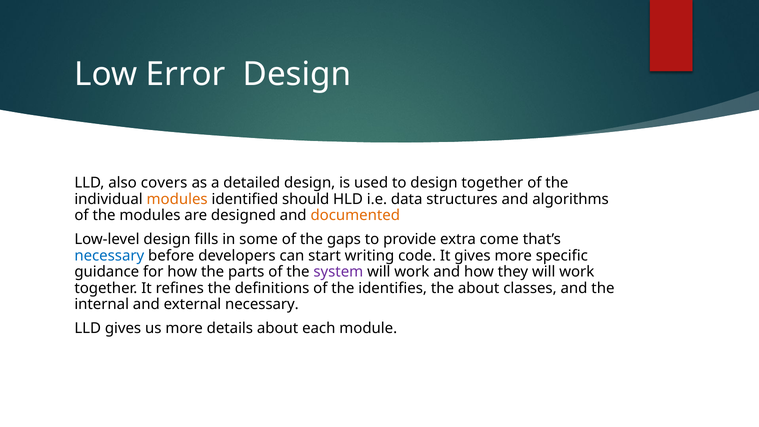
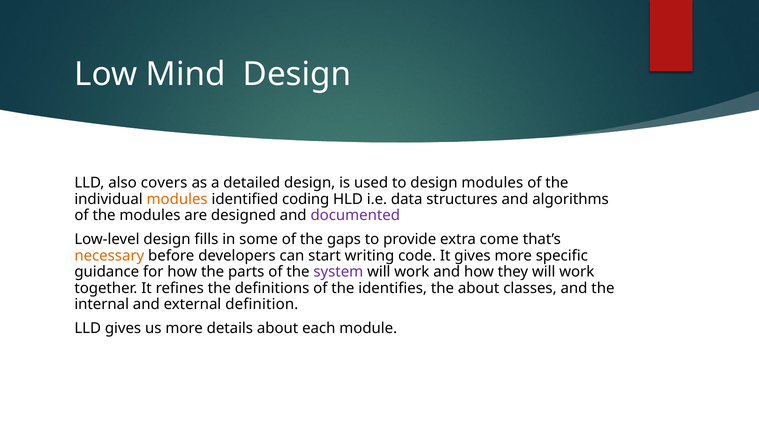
Error: Error -> Mind (186, 74)
design together: together -> modules (492, 183)
should: should -> coding (306, 199)
documented colour: orange -> purple (355, 215)
necessary colour: blue -> orange (109, 256)
external necessary: necessary -> definition (262, 304)
